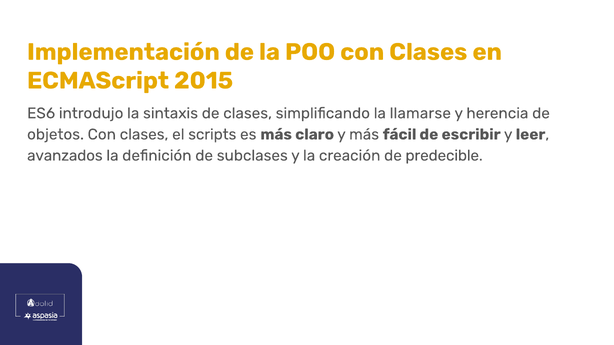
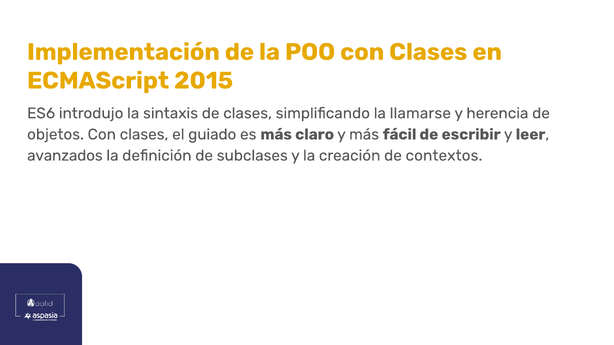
scripts: scripts -> guiado (212, 135)
predecible: predecible -> contextos (444, 156)
